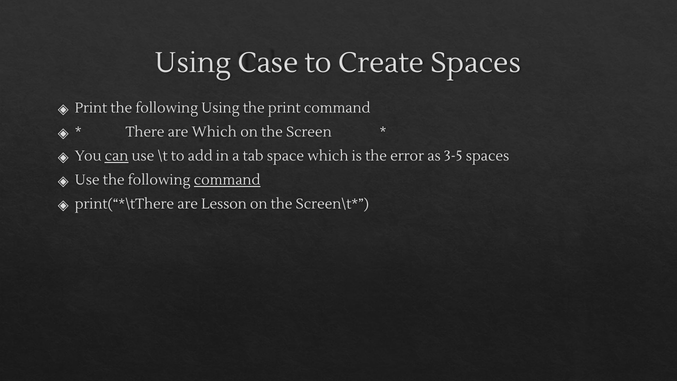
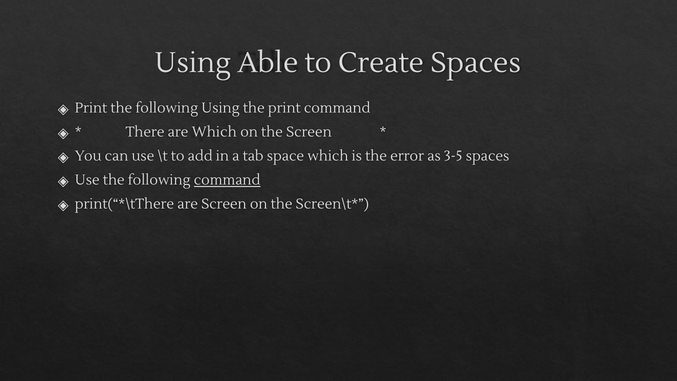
Case: Case -> Able (268, 63)
can underline: present -> none (116, 156)
are Lesson: Lesson -> Screen (224, 204)
